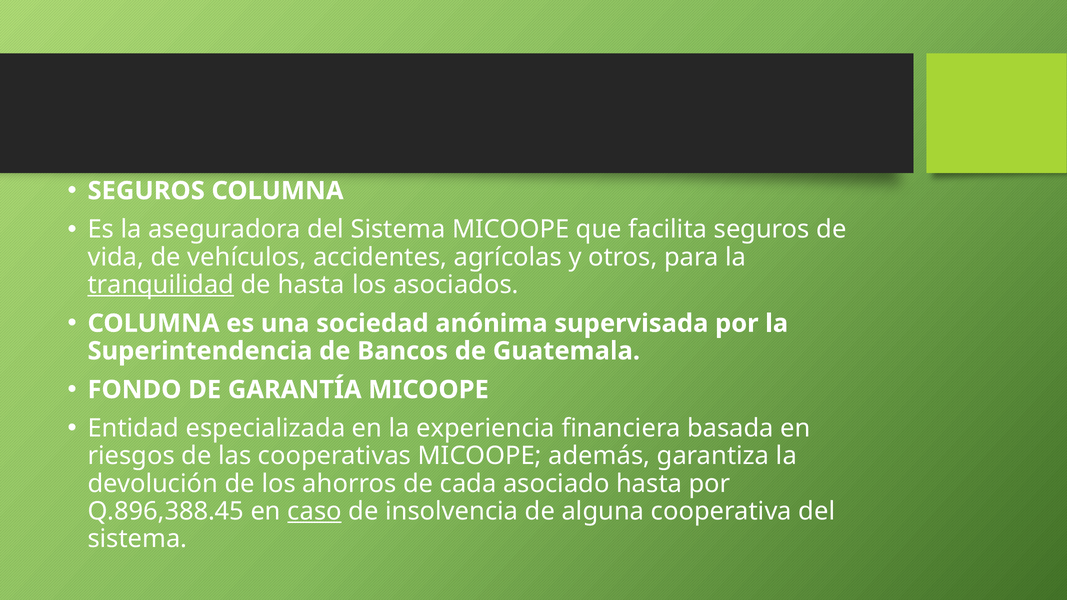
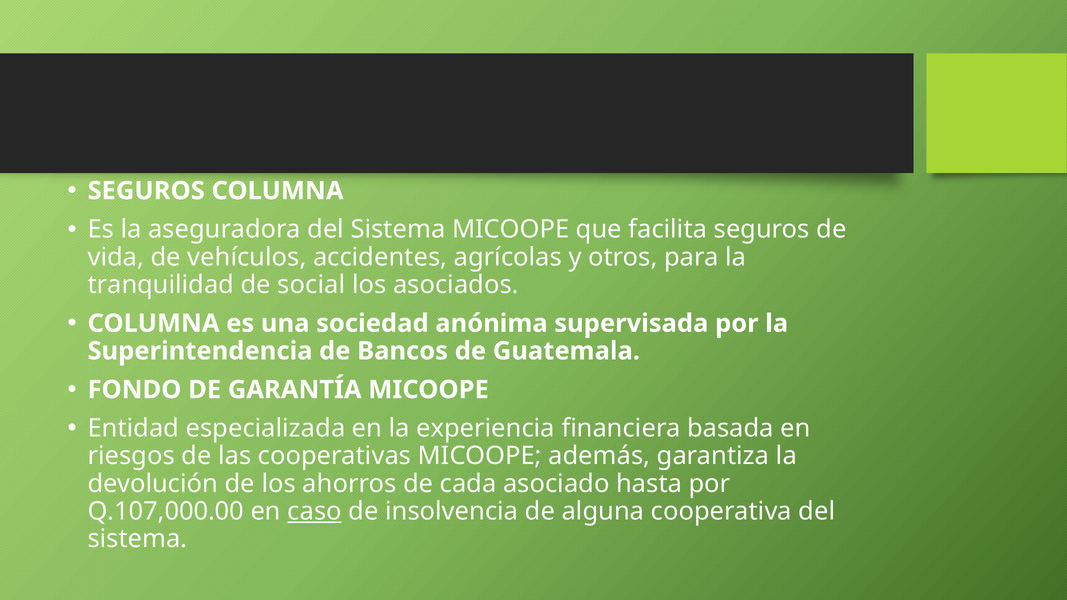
tranquilidad underline: present -> none (161, 285)
de hasta: hasta -> social (311, 285)
Q.896,388.45: Q.896,388.45 -> Q.107,000.00 (166, 511)
